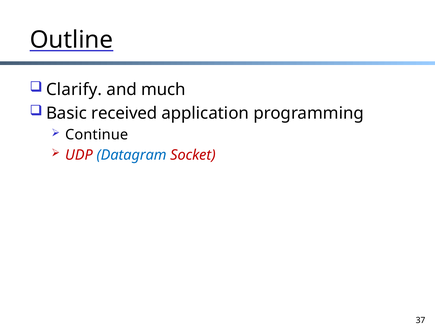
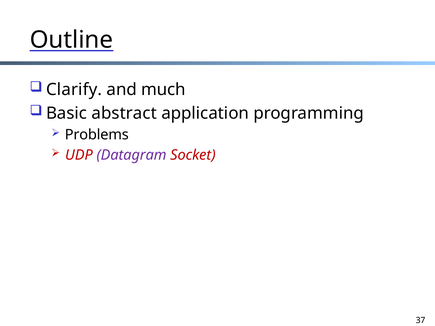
received: received -> abstract (124, 113)
Continue: Continue -> Problems (97, 135)
Datagram colour: blue -> purple (132, 155)
